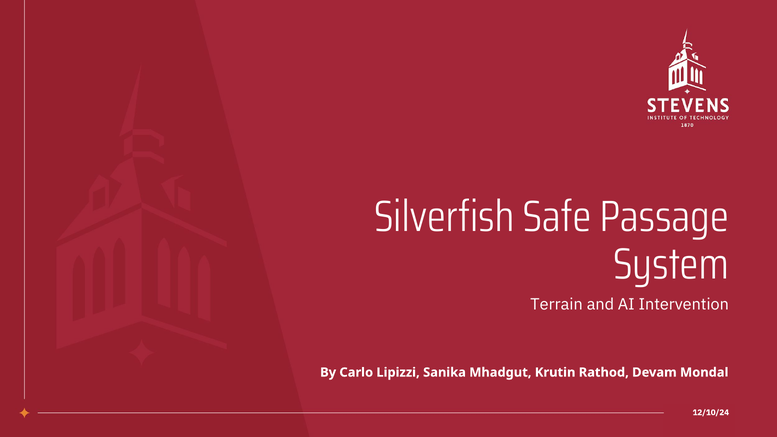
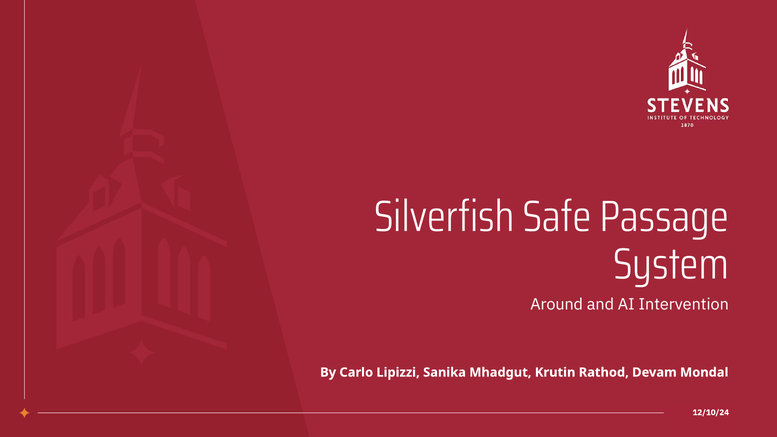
Terrain: Terrain -> Around (557, 304)
